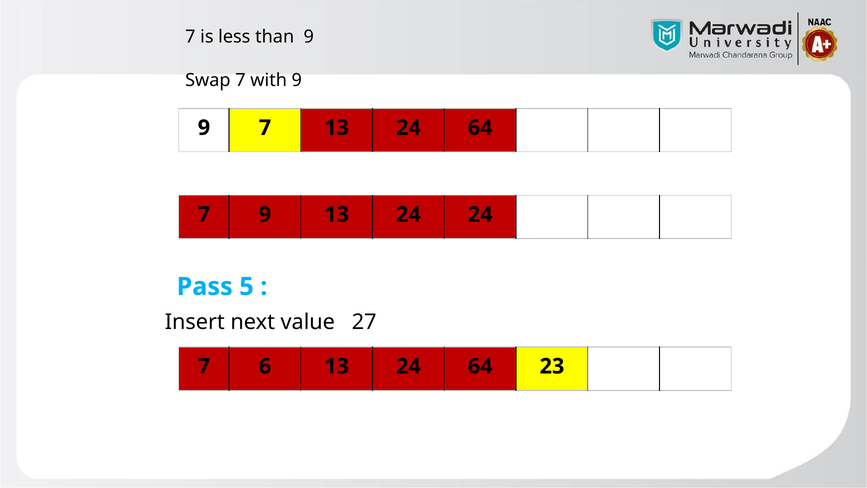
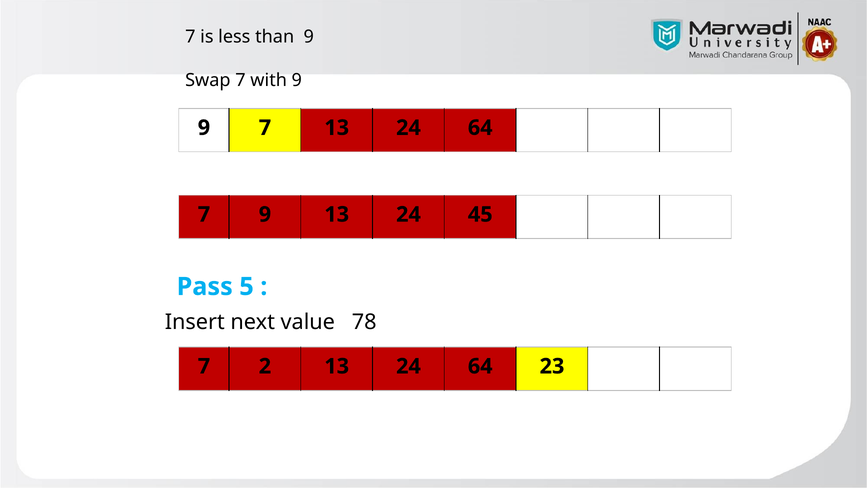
24 24: 24 -> 45 (480, 214)
27: 27 -> 78 (364, 322)
6: 6 -> 2 (265, 366)
